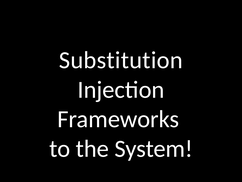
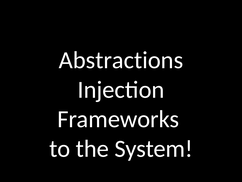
Substitution: Substitution -> Abstractions (121, 60)
